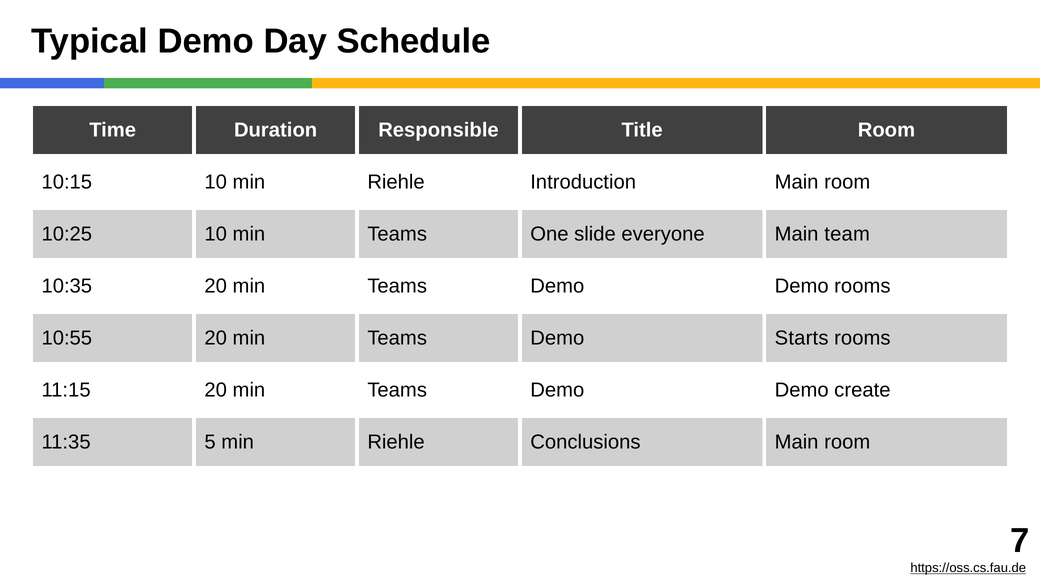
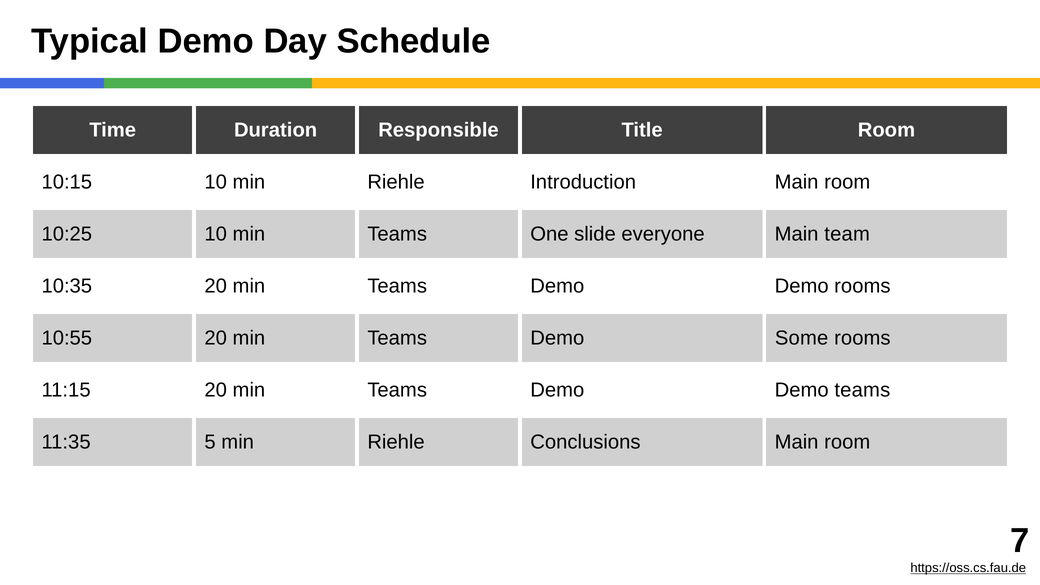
Starts: Starts -> Some (802, 338)
Demo create: create -> teams (862, 390)
